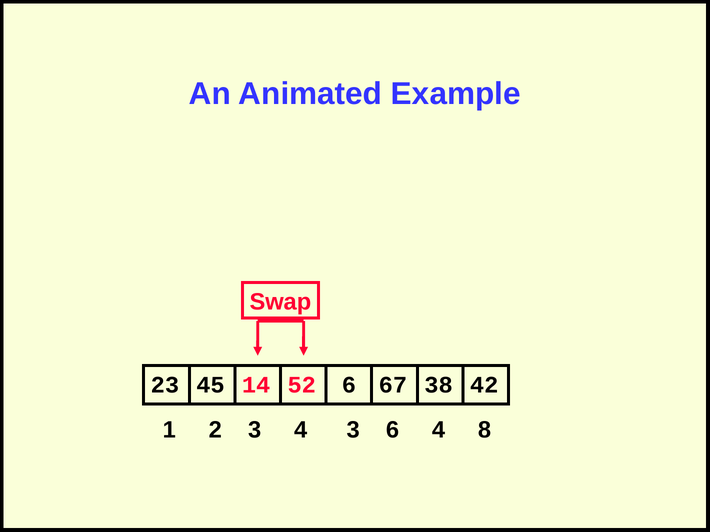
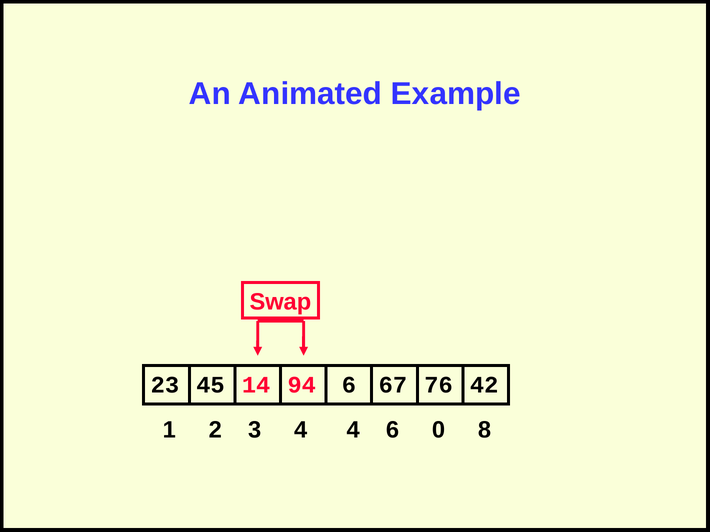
52: 52 -> 94 (302, 385)
38: 38 -> 76 (439, 385)
4 3: 3 -> 4 (353, 430)
6 4: 4 -> 0 (439, 430)
